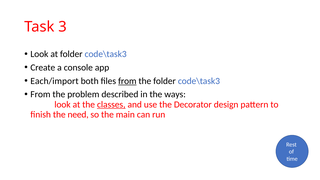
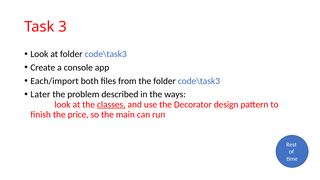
from underline: present -> none (127, 81)
From: From -> Later (40, 94)
need: need -> price (78, 115)
